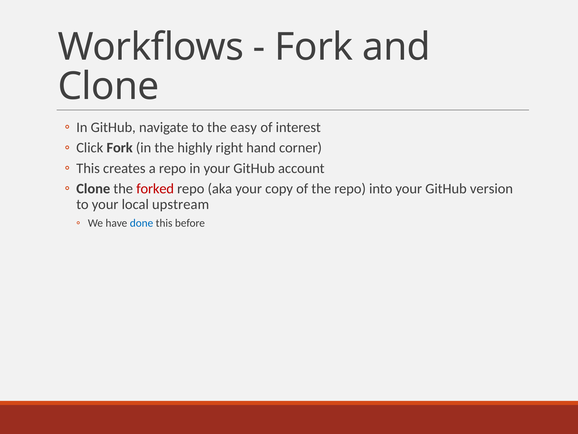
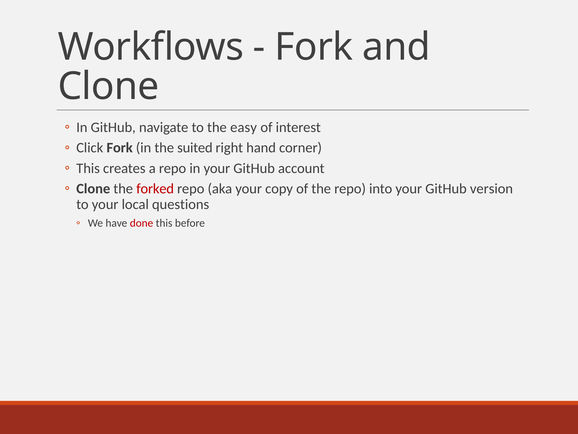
highly: highly -> suited (195, 148)
upstream: upstream -> questions (181, 204)
done colour: blue -> red (142, 223)
